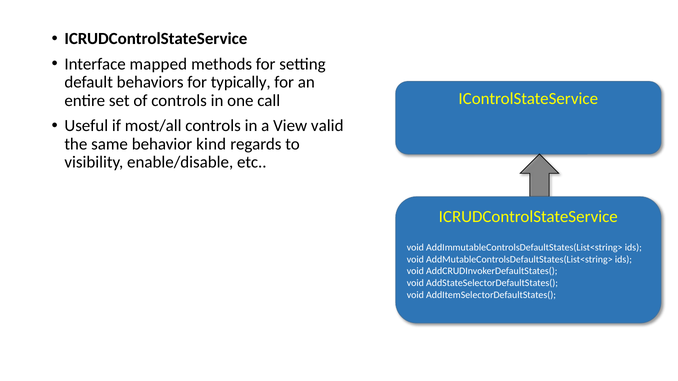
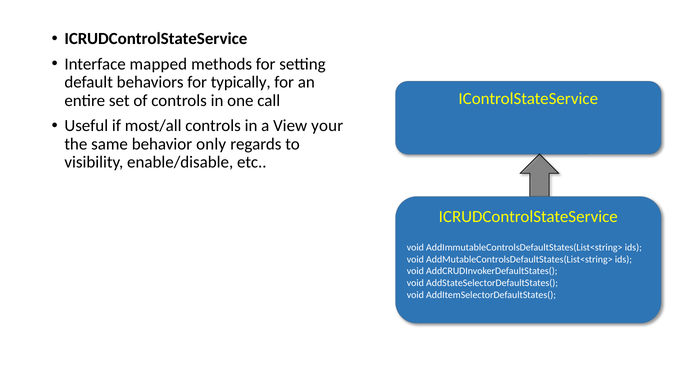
valid: valid -> your (327, 126)
kind: kind -> only (211, 144)
